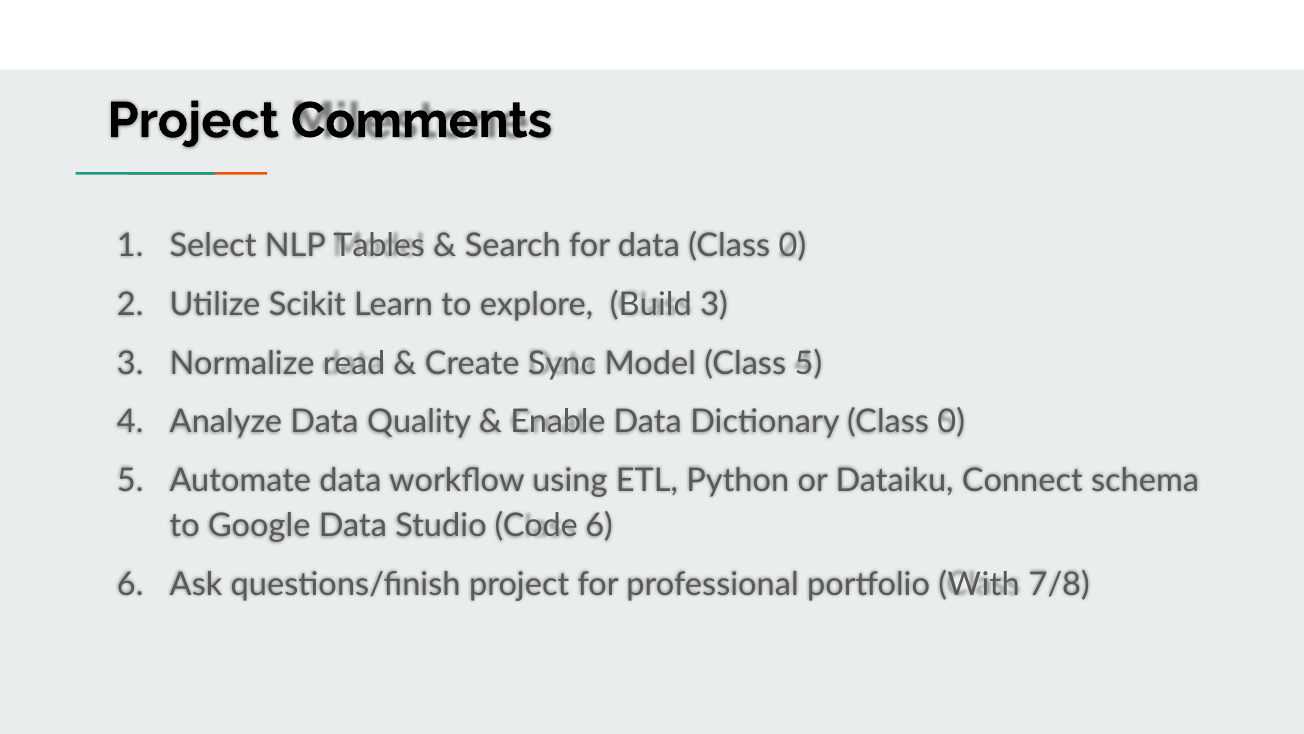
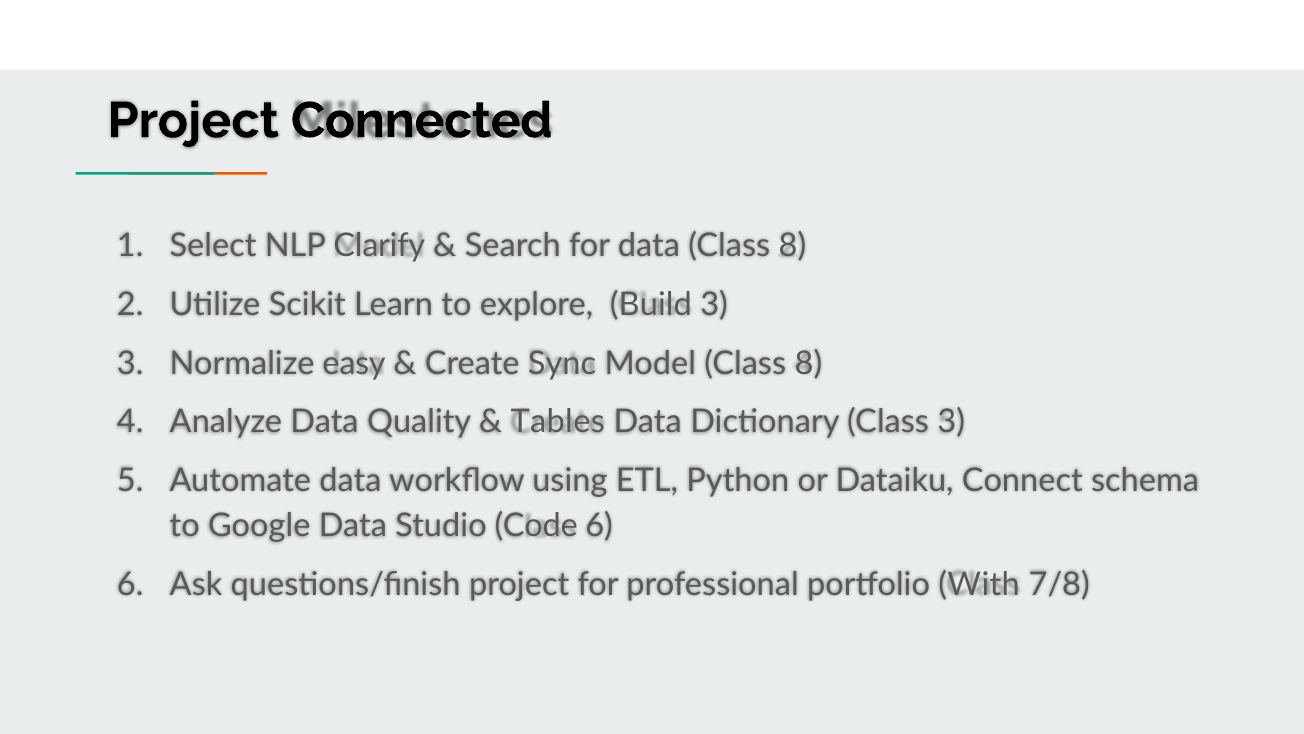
Comments: Comments -> Connected (422, 121)
Tables: Tables -> Clarify (379, 246)
data Class 0: 0 -> 8 (792, 246)
read: read -> easy (354, 363)
Model Class 5: 5 -> 8 (808, 363)
Enable: Enable -> Tables (558, 422)
Dictionary Class 0: 0 -> 3 (951, 422)
